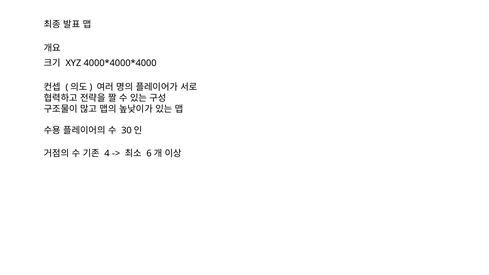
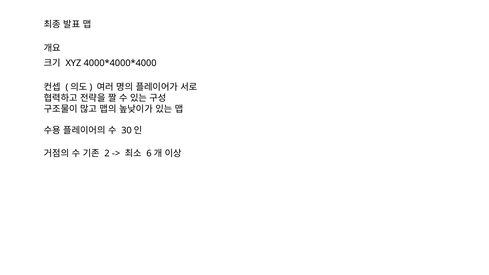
4: 4 -> 2 (107, 154)
